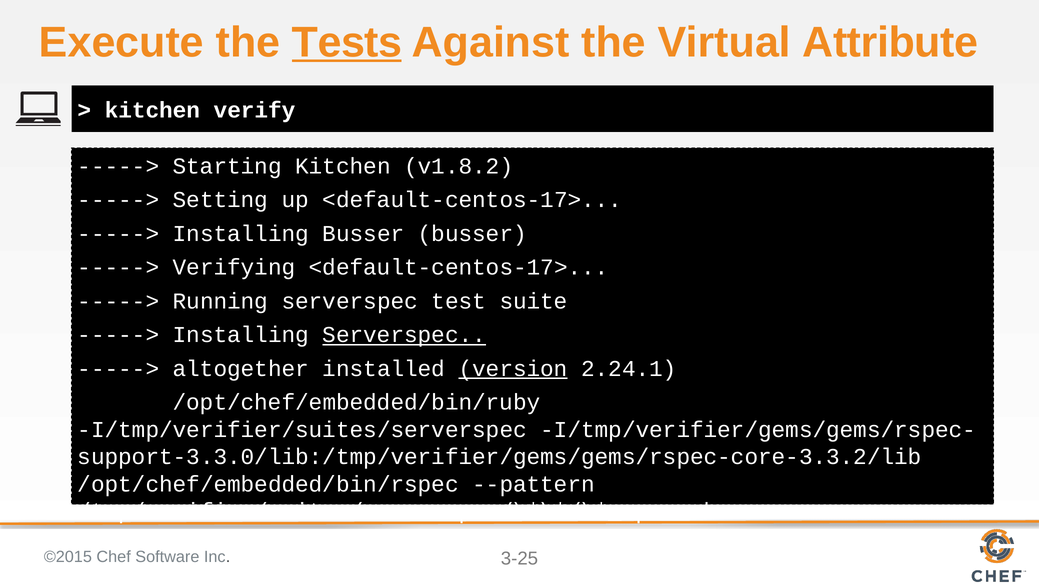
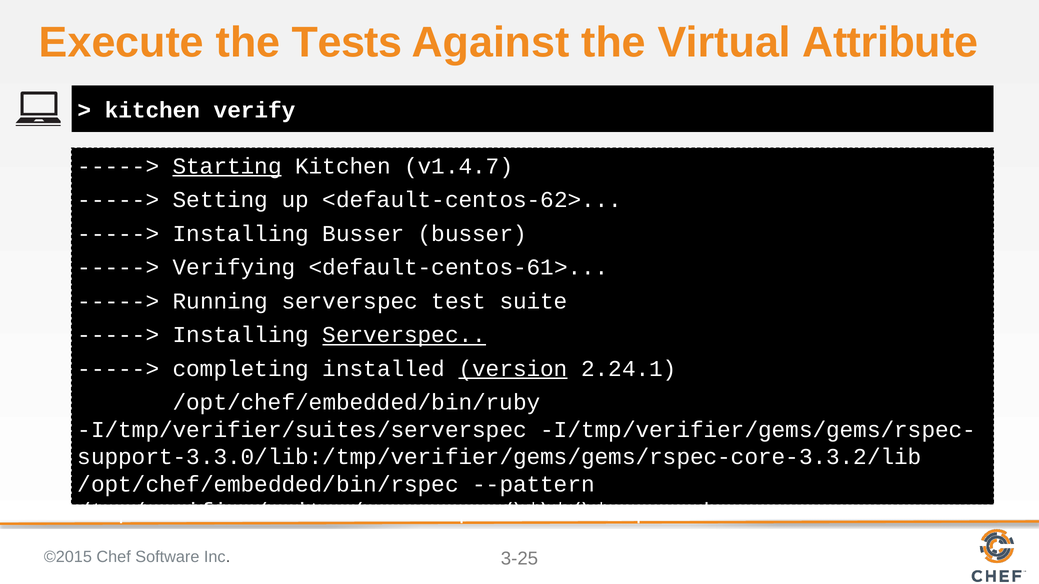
Tests underline: present -> none (347, 42)
Starting underline: none -> present (227, 166)
v1.8.2: v1.8.2 -> v1.4.7 (459, 166)
up <default-centos-17>: <default-centos-17> -> <default-centos-62> (472, 200)
Verifying <default-centos-17>: <default-centos-17> -> <default-centos-61> (459, 268)
altogether: altogether -> completing (241, 369)
